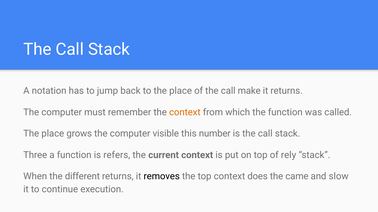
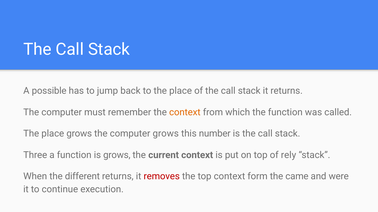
notation: notation -> possible (49, 91)
of the call make: make -> stack (249, 91)
computer visible: visible -> grows (166, 134)
is refers: refers -> grows (117, 155)
removes colour: black -> red (162, 177)
does: does -> form (258, 177)
slow: slow -> were (339, 177)
